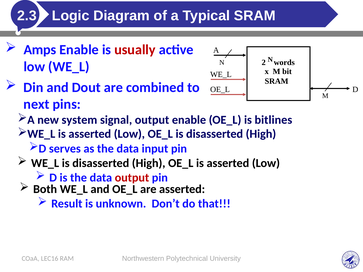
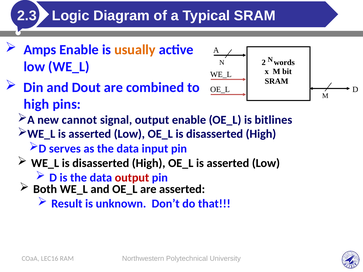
usually colour: red -> orange (135, 50)
next: next -> high (36, 104)
system: system -> cannot (79, 120)
